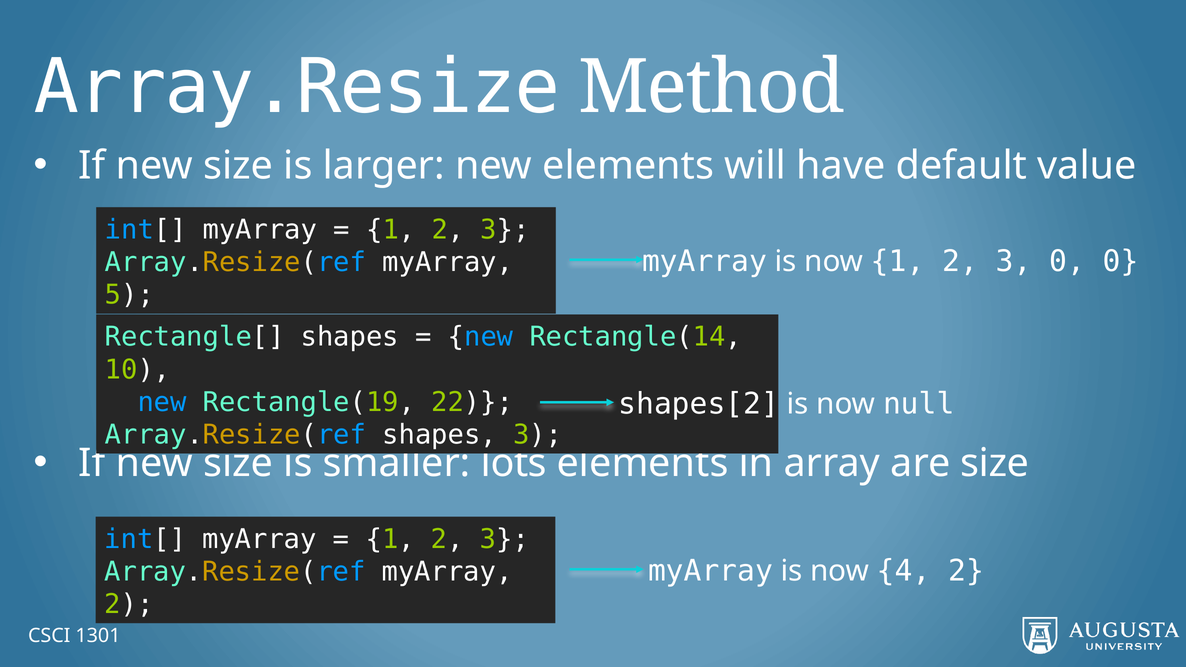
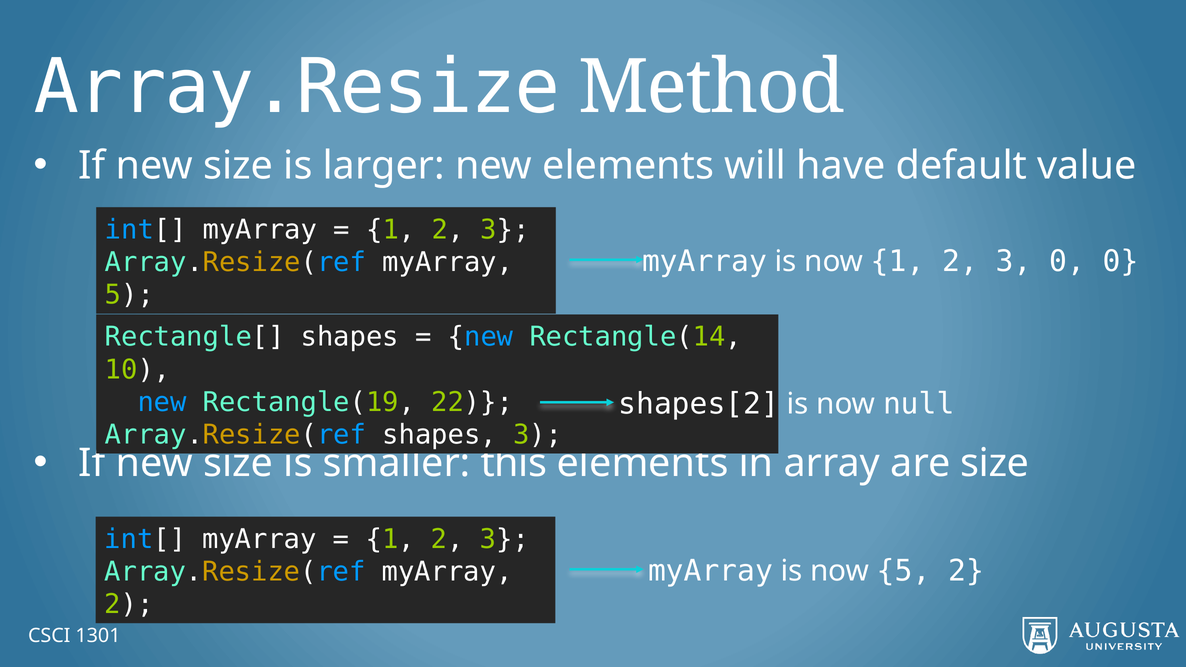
lots: lots -> this (514, 463)
now 4: 4 -> 5 (904, 571)
